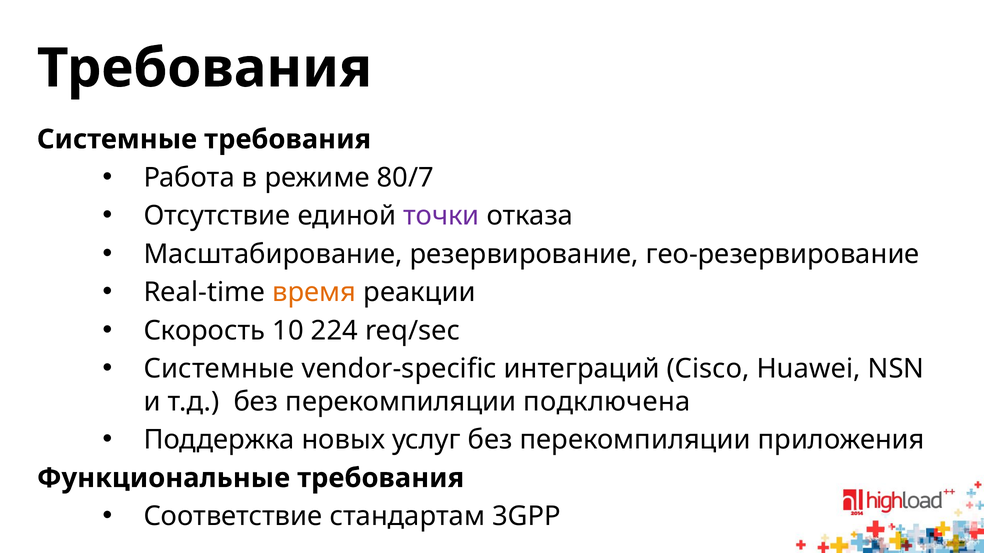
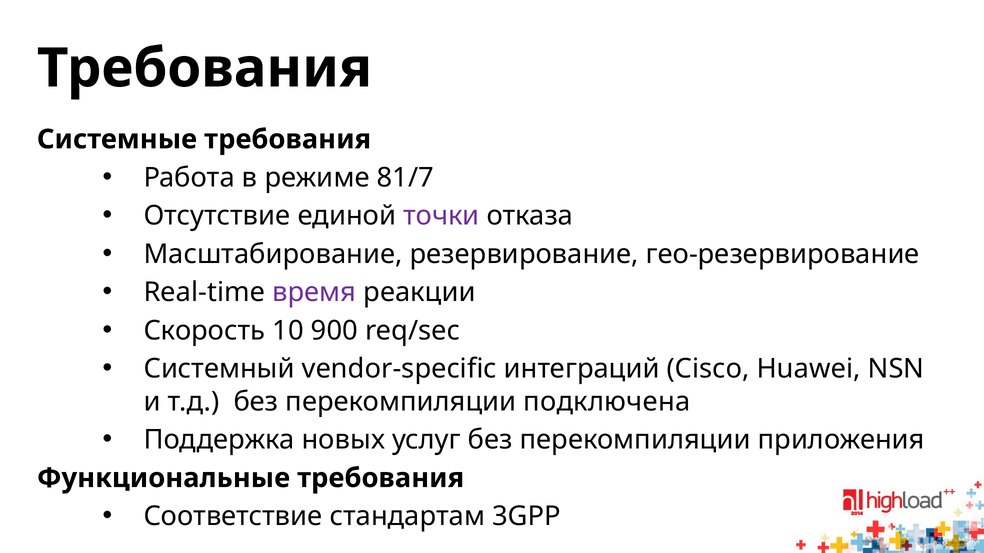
80/7: 80/7 -> 81/7 (405, 178)
время colour: orange -> purple (314, 293)
224: 224 -> 900 (334, 331)
Системные: Системные -> Системный (219, 369)
